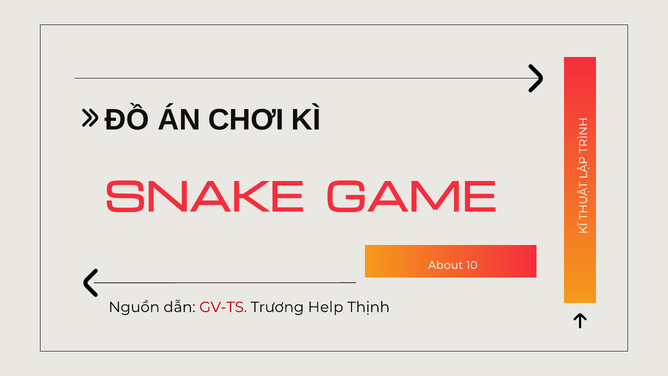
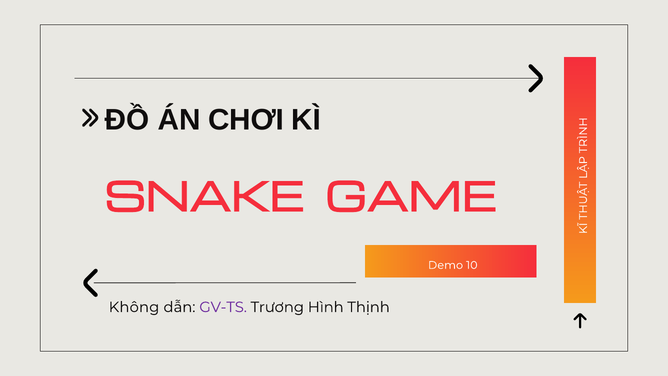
About: About -> Demo (446, 265)
Nguồn: Nguồn -> Không (134, 307)
GV-TS colour: red -> purple (223, 307)
Help: Help -> Hình (326, 307)
